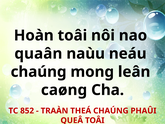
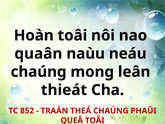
caøng: caøng -> thieát (64, 90)
